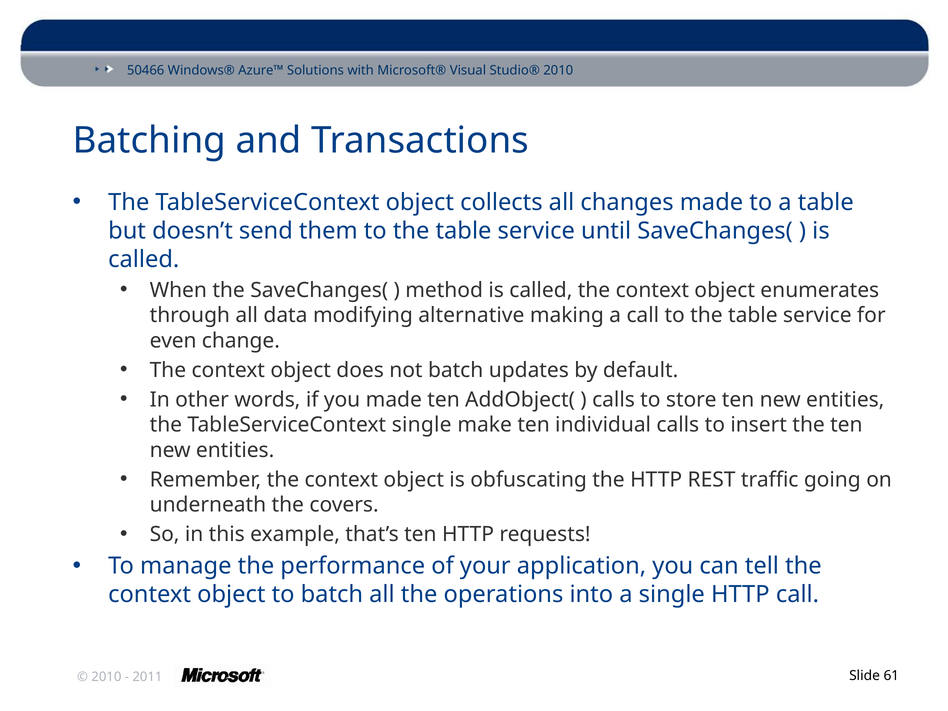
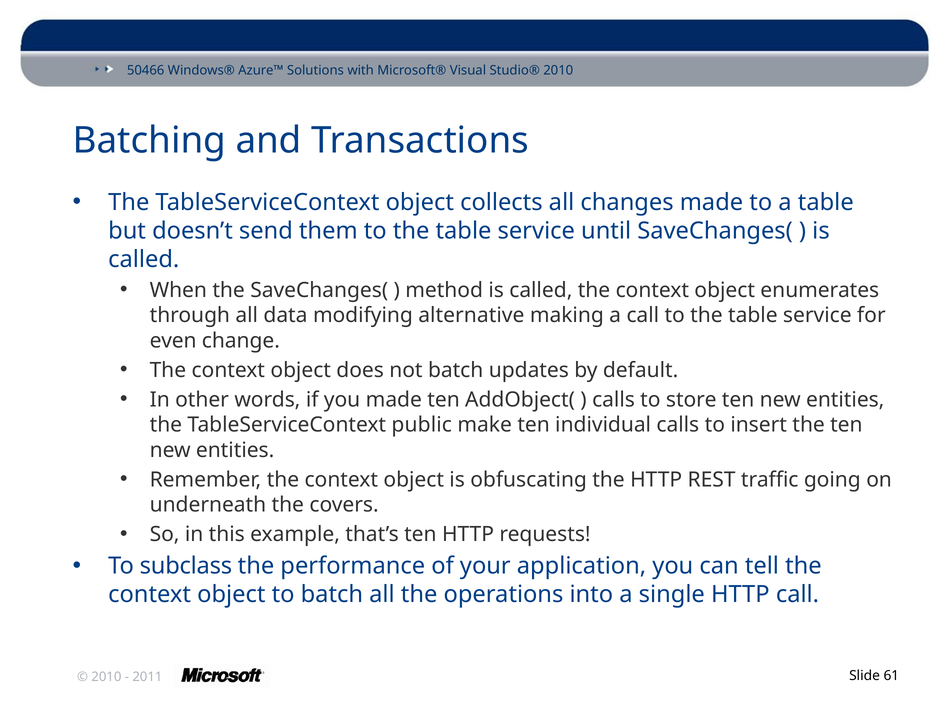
TableServiceContext single: single -> public (422, 425)
manage: manage -> subclass (186, 566)
